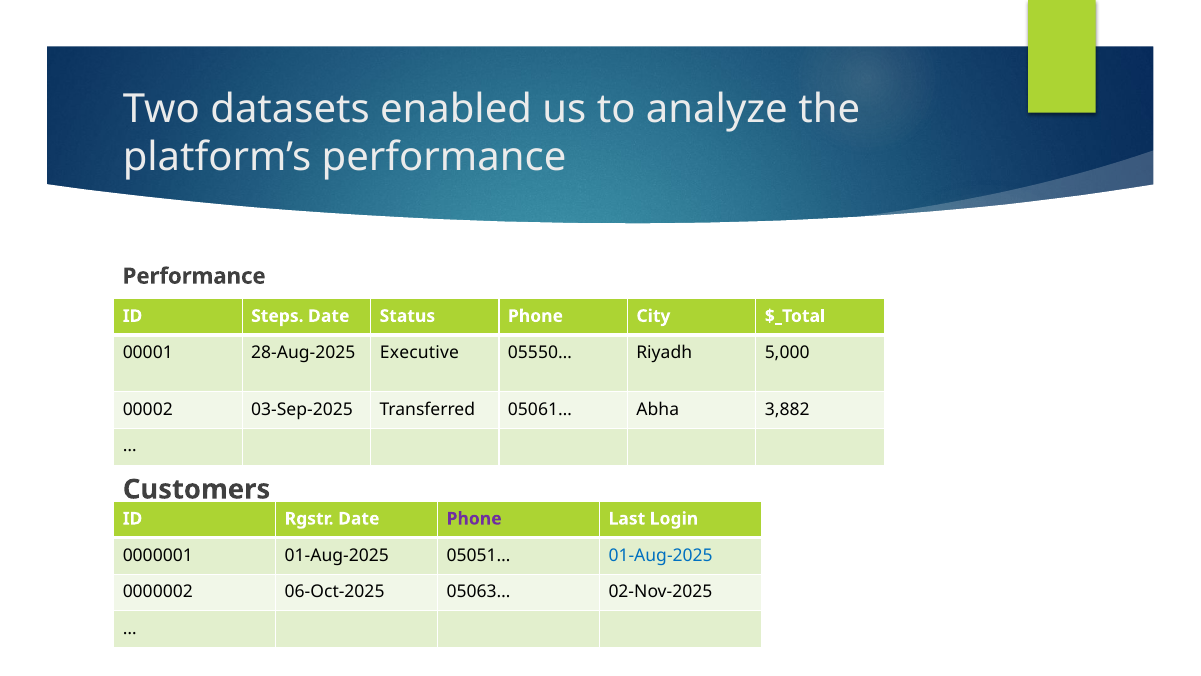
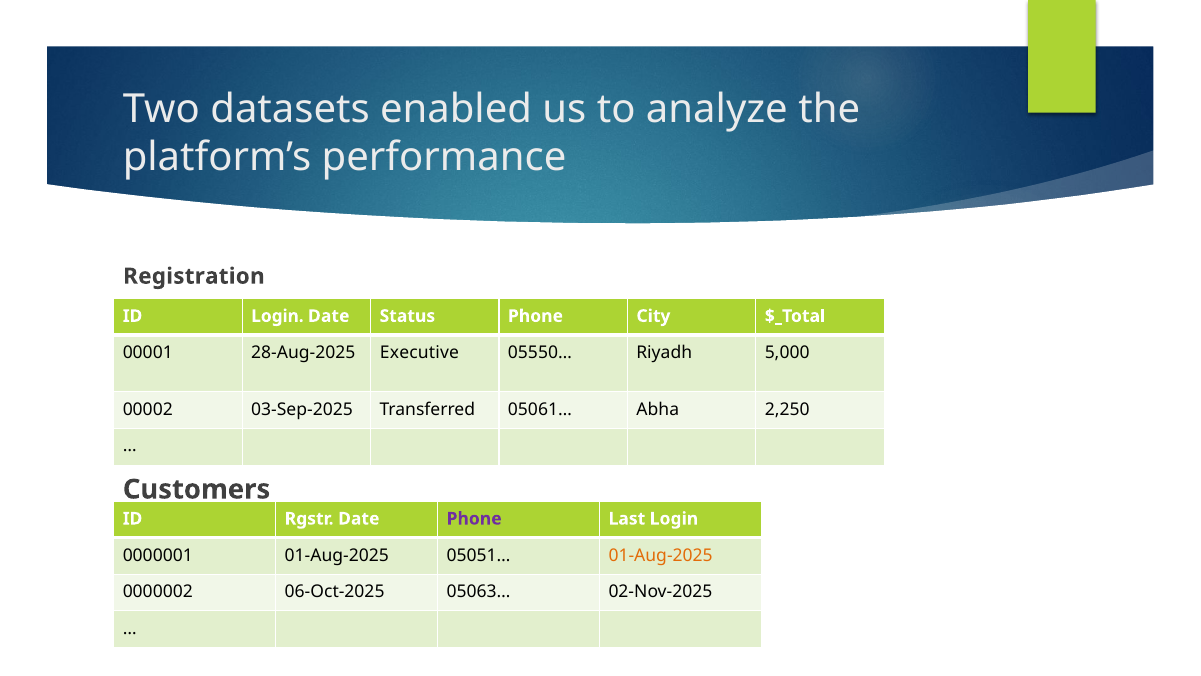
Performance: Performance -> Registration (194, 276)
ID Steps: Steps -> Login (277, 316)
3,882: 3,882 -> 2,250 (787, 409)
01-Aug-2025 colour: blue -> orange (661, 555)
